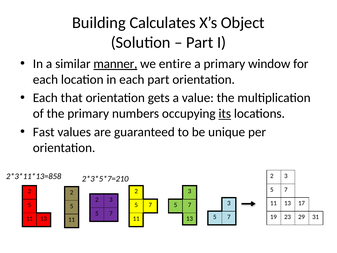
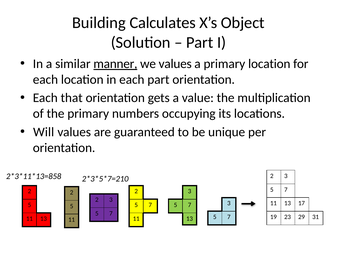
we entire: entire -> values (175, 64)
primary window: window -> location (269, 64)
its underline: present -> none (225, 114)
Fast: Fast -> Will (44, 132)
